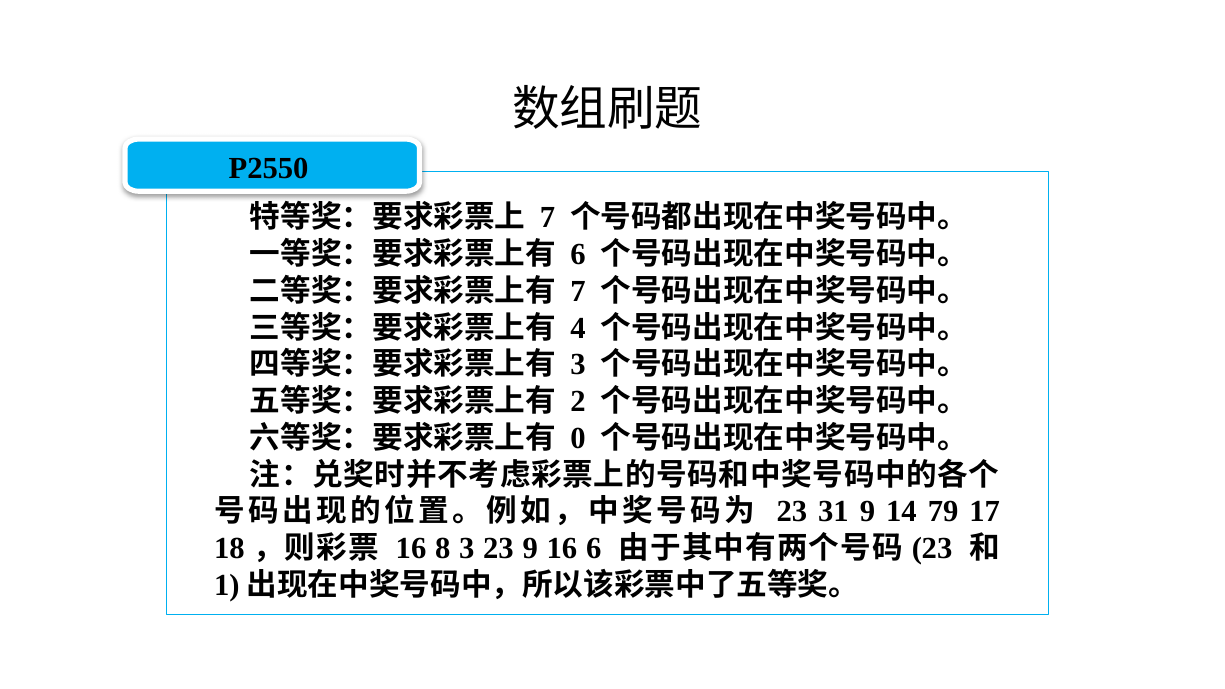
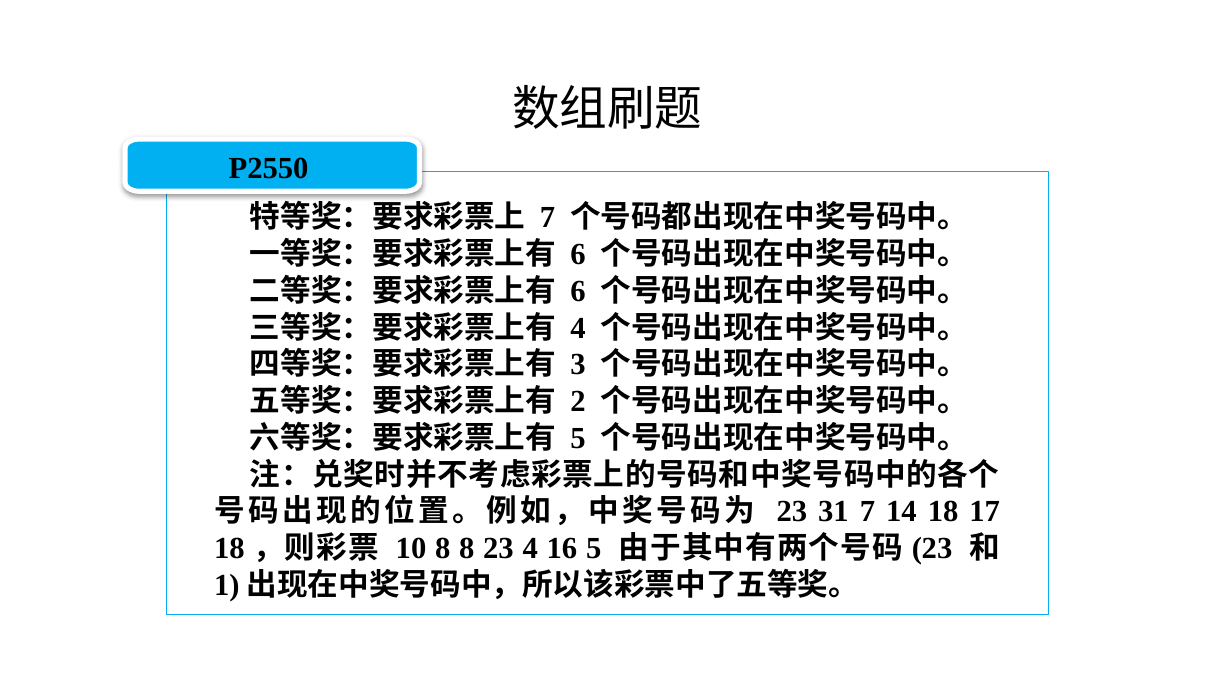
7: 7 -> 6 (578, 291)
0: 0 -> 5 (578, 438)
31 9: 9 -> 7 (868, 512)
14 79: 79 -> 18 (943, 512)
16: 16 -> 10 (411, 549)
8 3: 3 -> 8 (467, 549)
23 9: 9 -> 4 (530, 549)
16 6: 6 -> 5 (594, 549)
